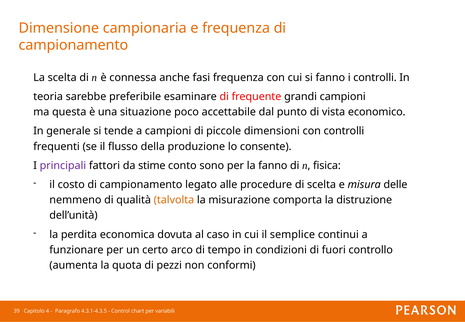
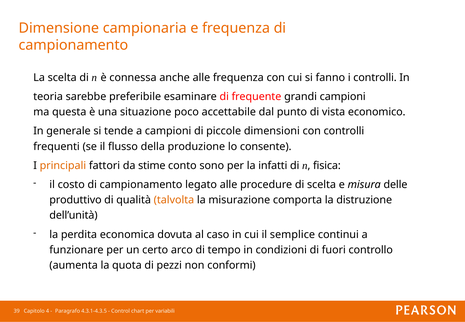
anche fasi: fasi -> alle (201, 78)
principali colour: purple -> orange (63, 165)
la fanno: fanno -> infatti (273, 165)
nemmeno: nemmeno -> produttivo (75, 200)
